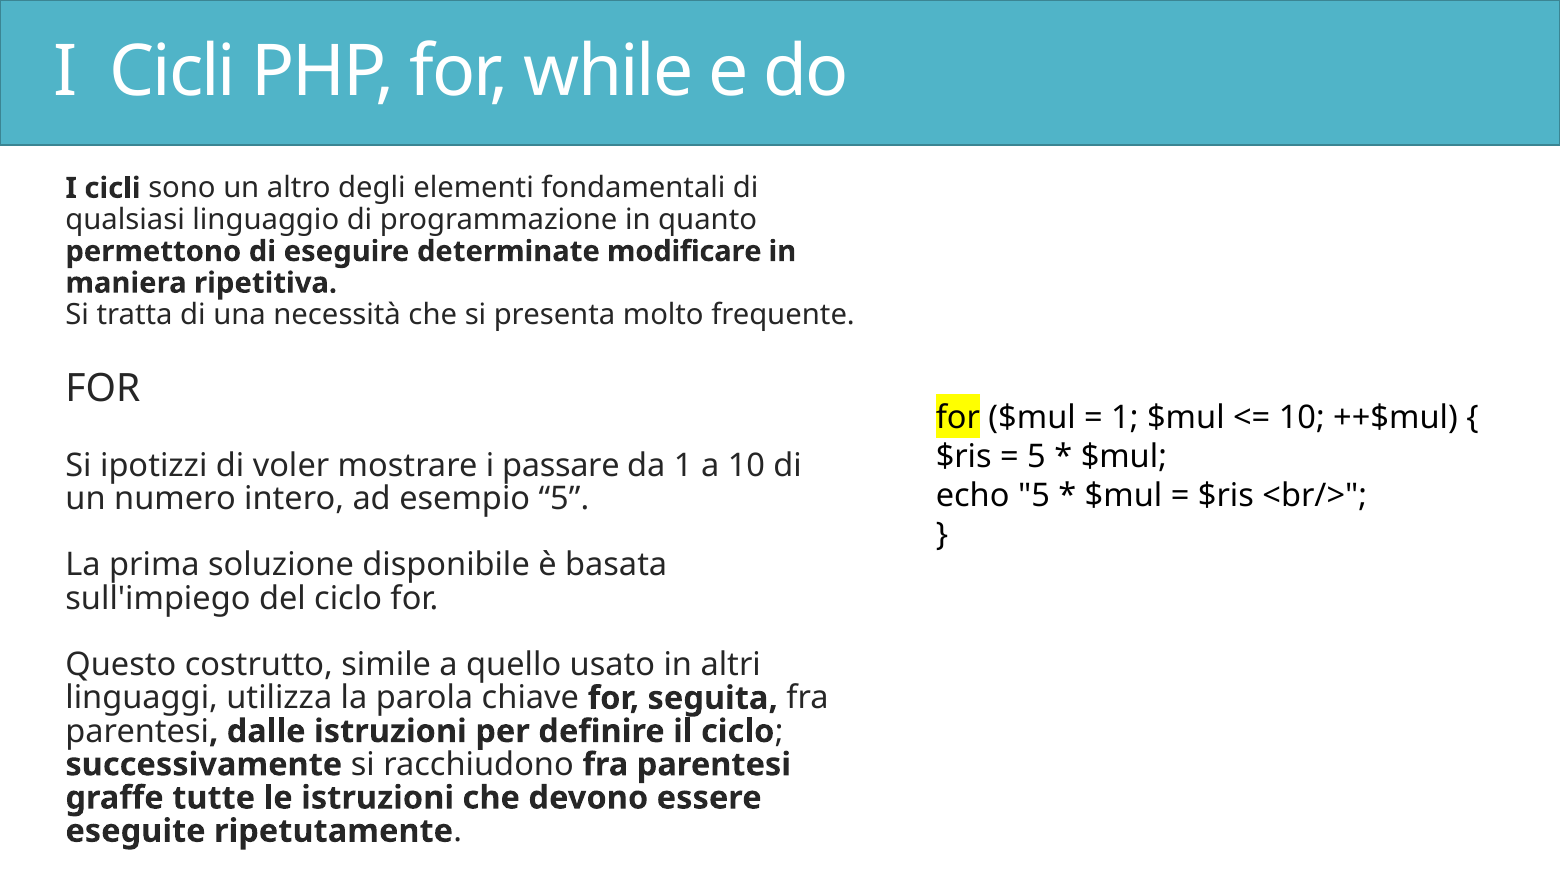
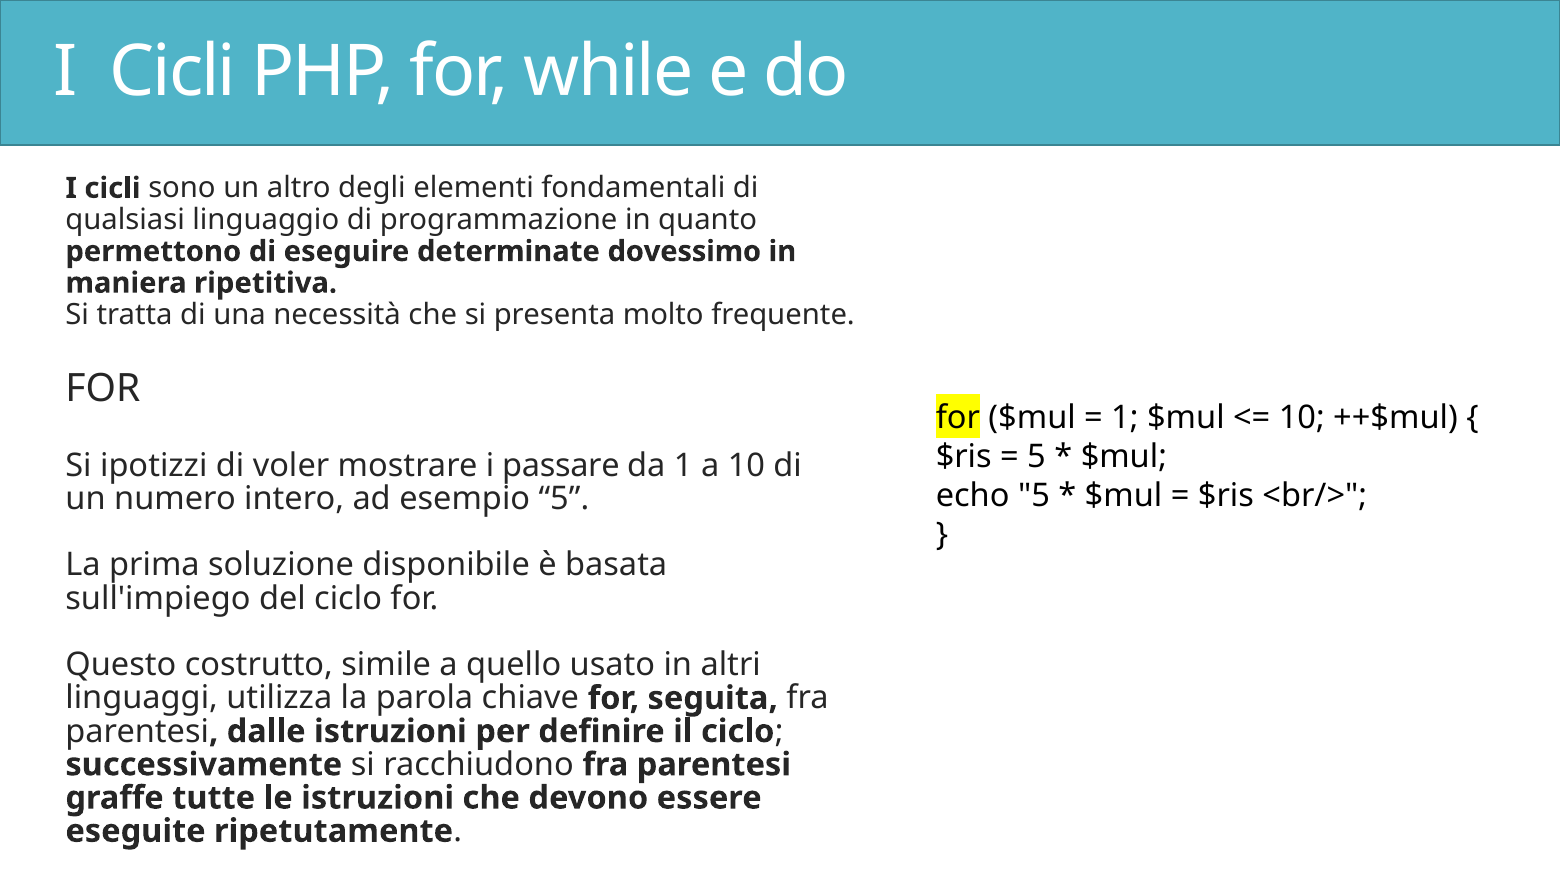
modificare: modificare -> dovessimo (684, 251)
